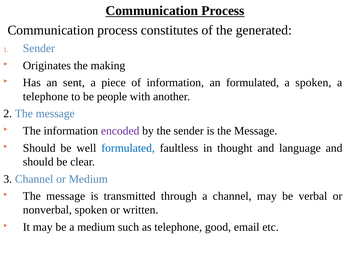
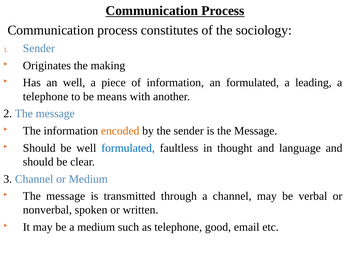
generated: generated -> sociology (264, 30)
an sent: sent -> well (74, 83)
a spoken: spoken -> leading (313, 83)
people: people -> means (112, 97)
encoded colour: purple -> orange (120, 131)
